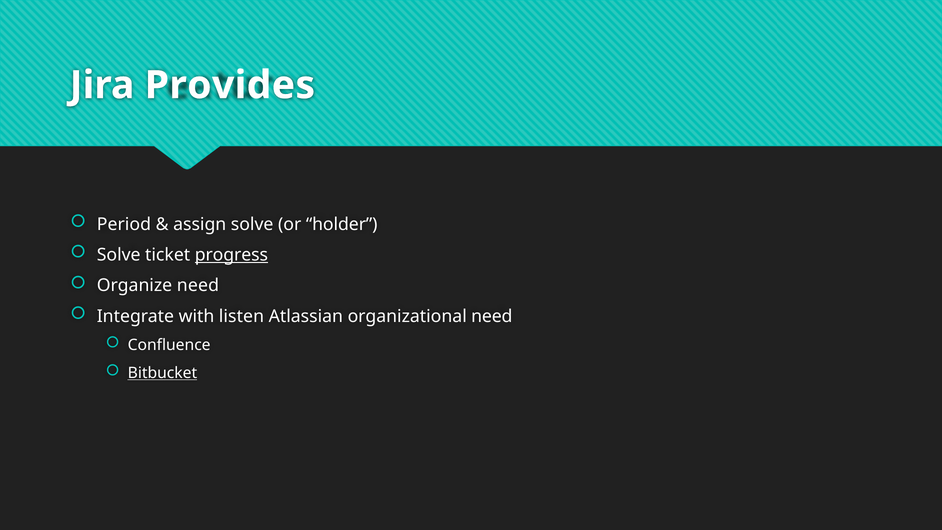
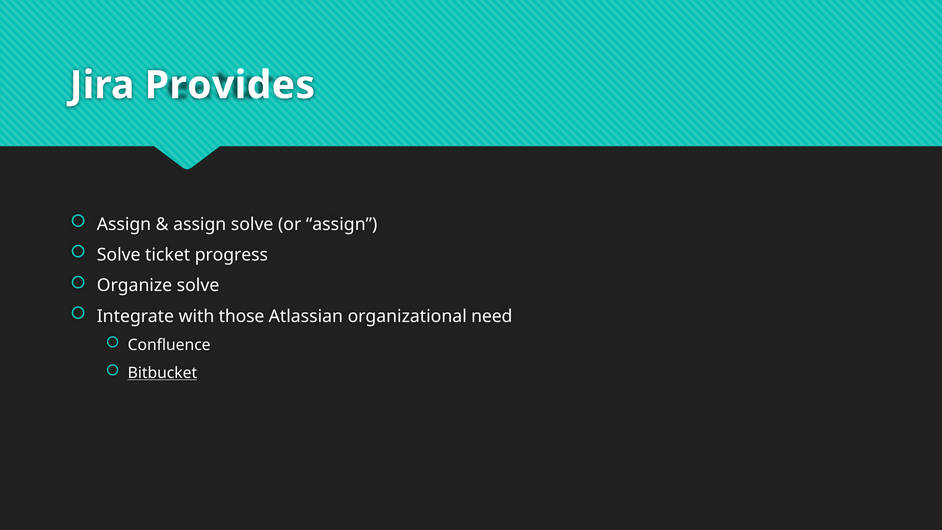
Period: Period -> Assign (124, 224)
or holder: holder -> assign (342, 224)
progress underline: present -> none (231, 255)
Organize need: need -> solve (198, 286)
listen: listen -> those (242, 316)
